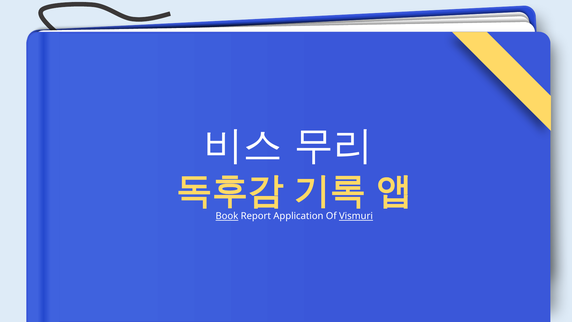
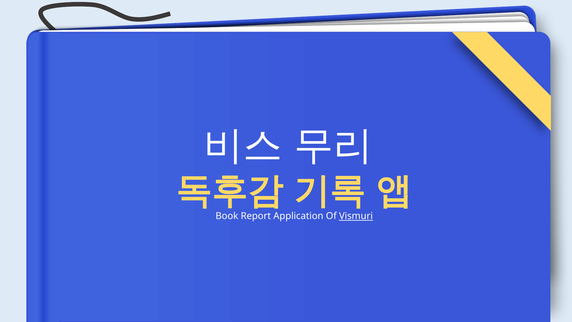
Book underline: present -> none (227, 216)
